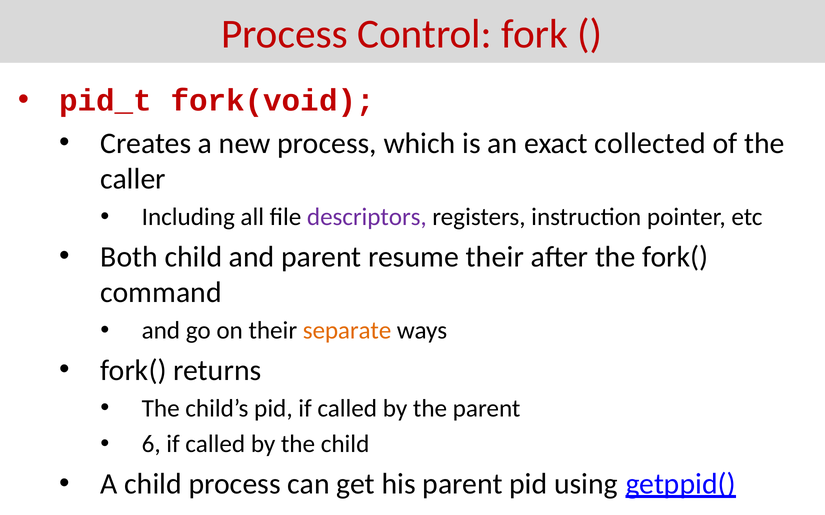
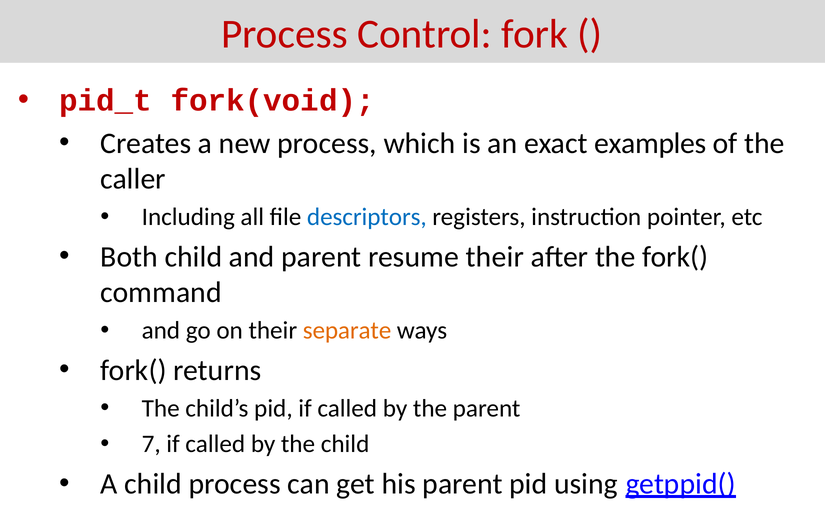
collected: collected -> examples (650, 144)
descriptors colour: purple -> blue (367, 217)
6: 6 -> 7 (151, 445)
